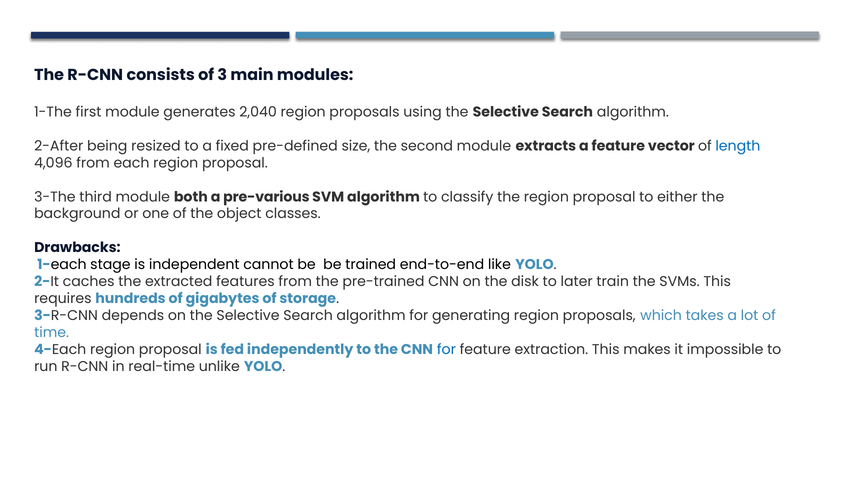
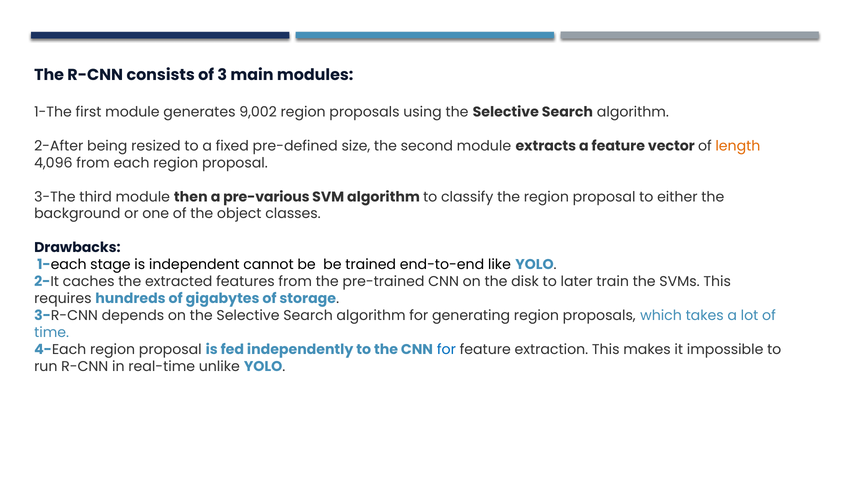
2,040: 2,040 -> 9,002 (258, 112)
length colour: blue -> orange (738, 146)
both: both -> then (191, 197)
